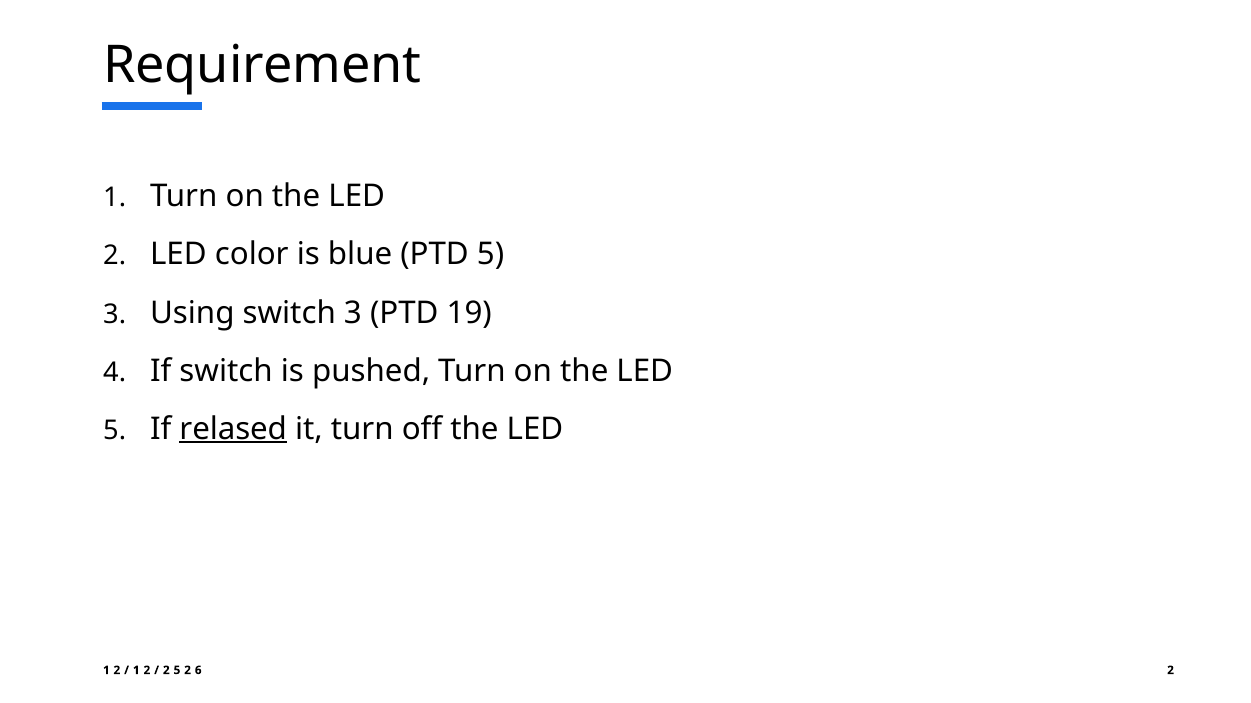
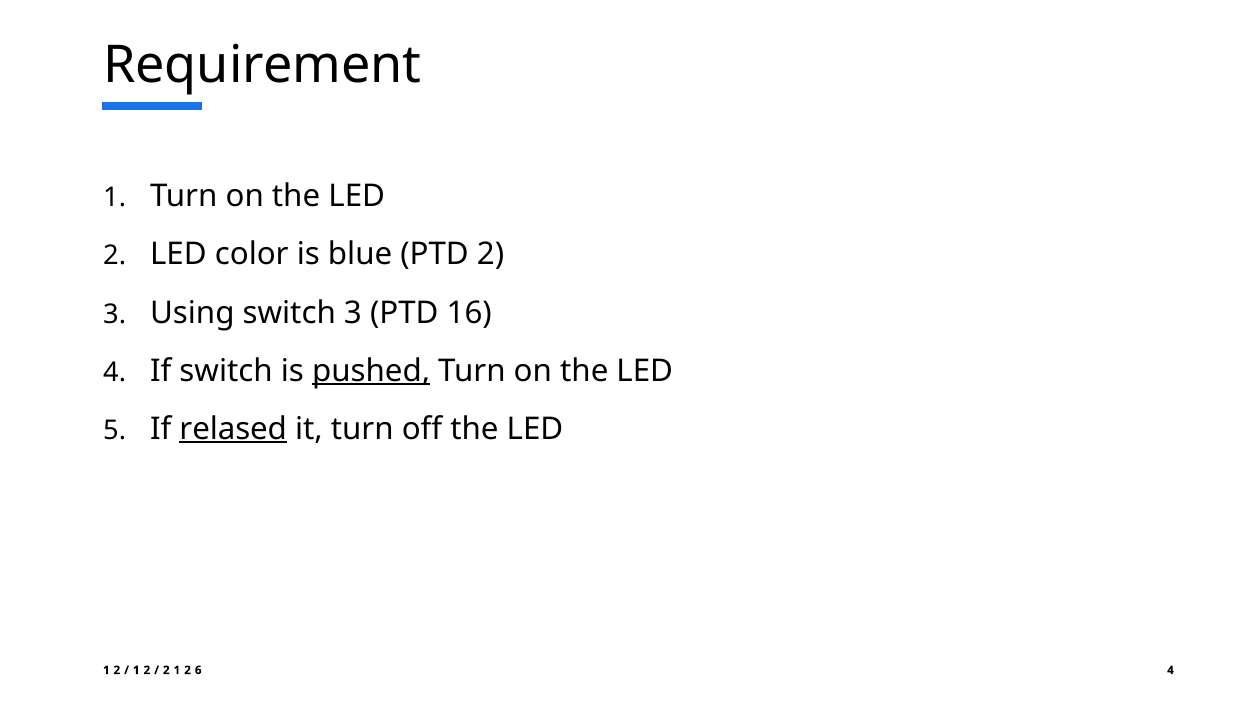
PTD 5: 5 -> 2 (491, 255)
19: 19 -> 16 (469, 313)
pushed underline: none -> present (371, 371)
5: 5 -> 1 (177, 671)
2: 2 -> 4 (1171, 671)
